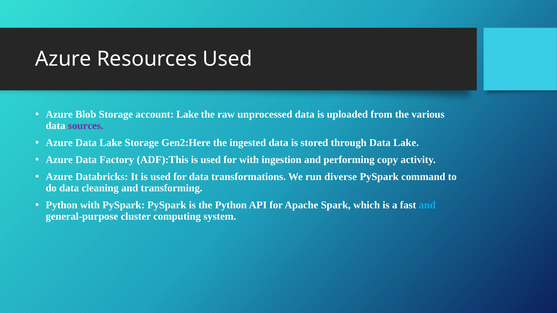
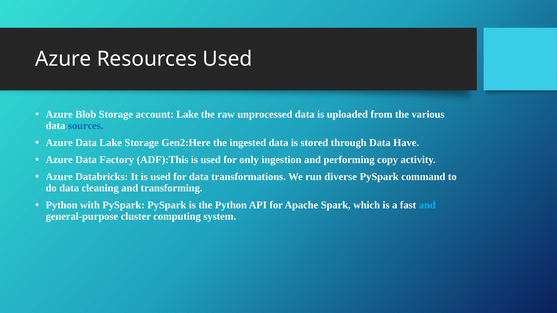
sources colour: purple -> blue (86, 126)
through Data Lake: Lake -> Have (406, 143)
for with: with -> only (249, 160)
